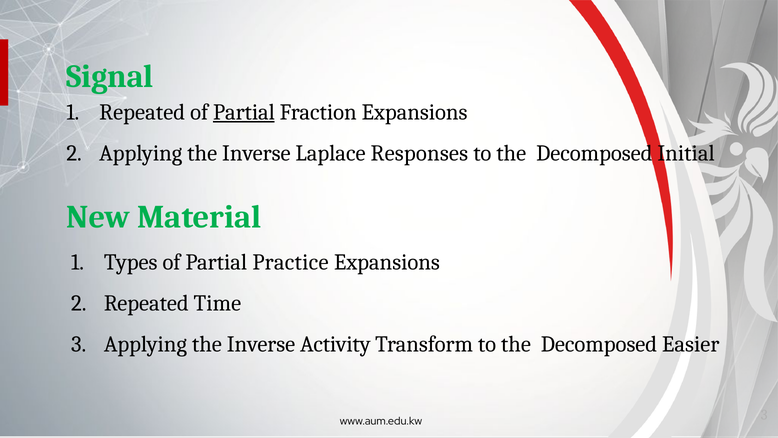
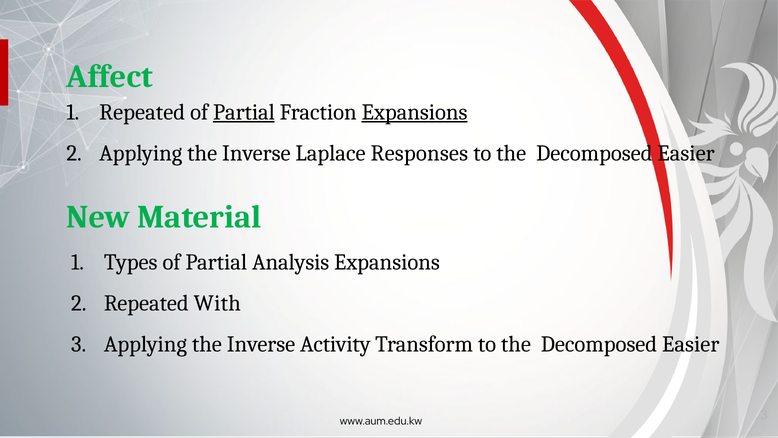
Signal: Signal -> Affect (110, 76)
Expansions underline: none -> present (415, 112)
Initial: Initial -> Easier (686, 153)
Practice: Practice -> Analysis (291, 262)
Time: Time -> With (217, 303)
